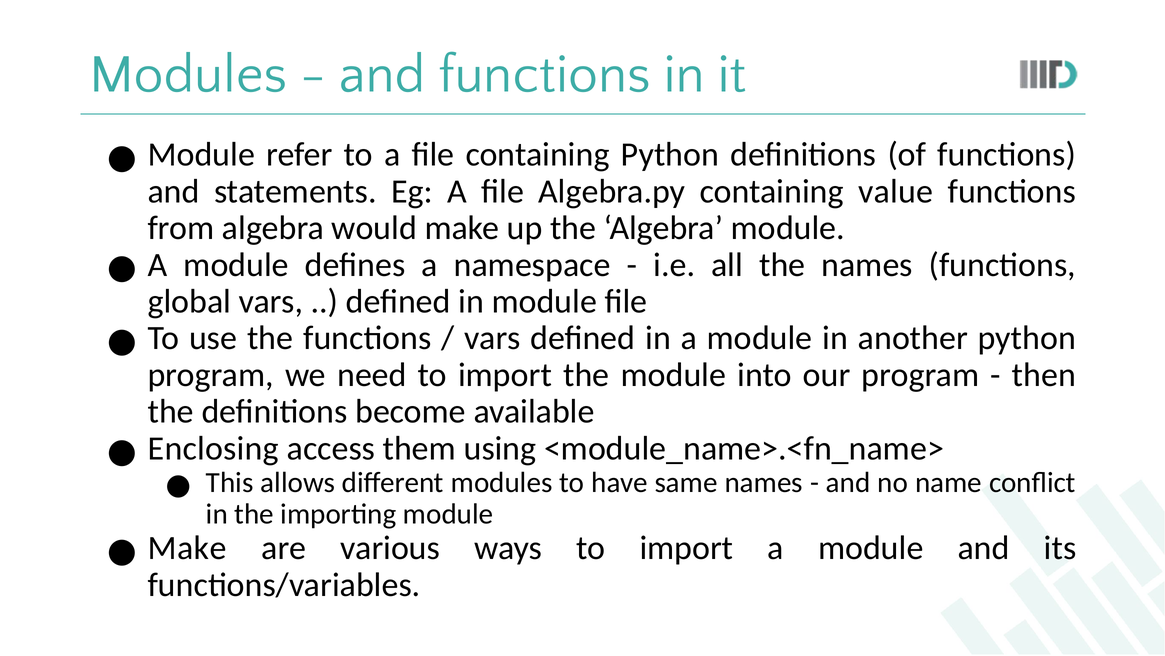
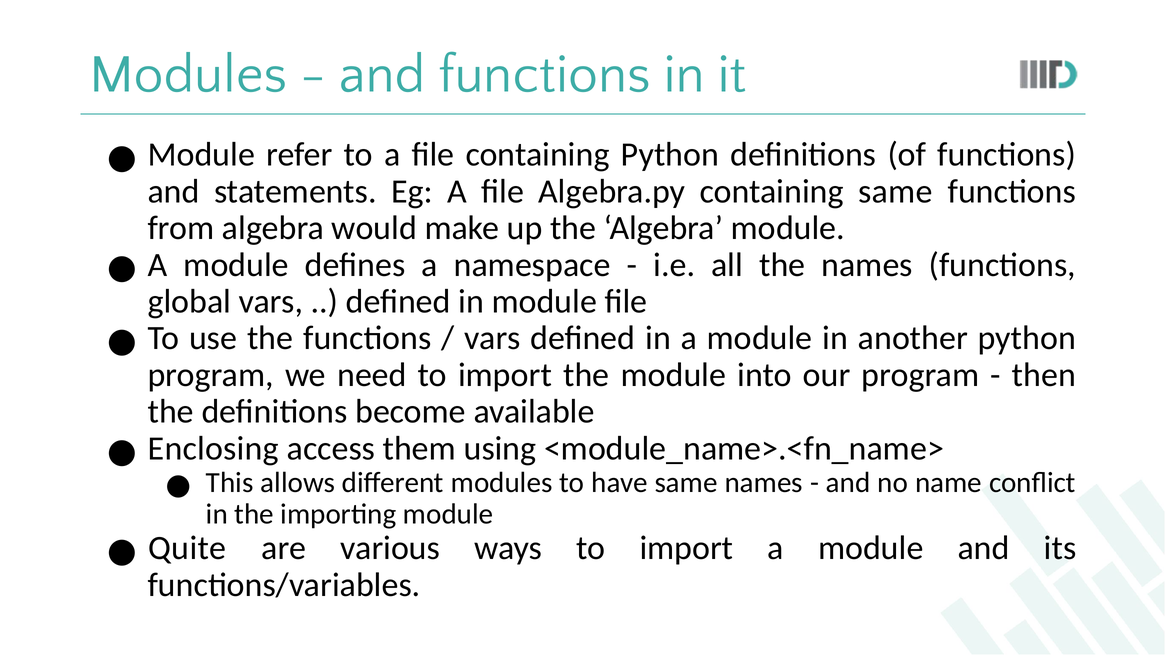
containing value: value -> same (895, 191)
Make: Make -> Quite (187, 548)
